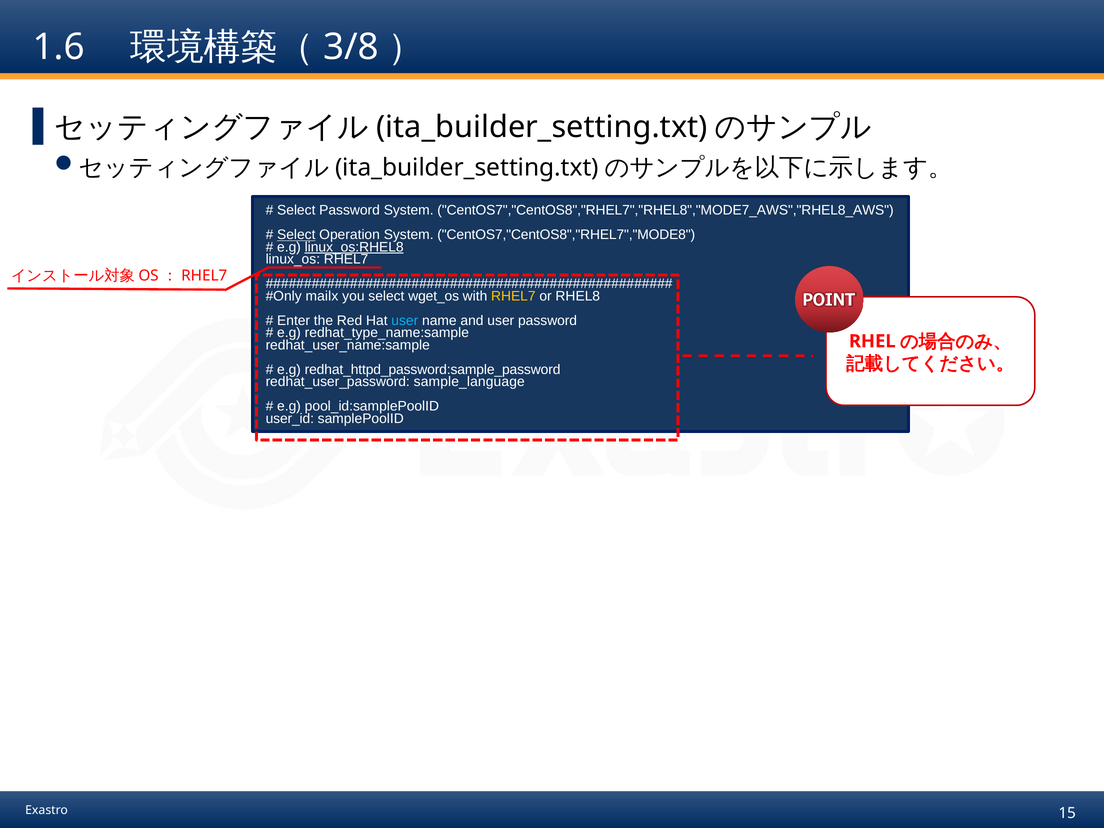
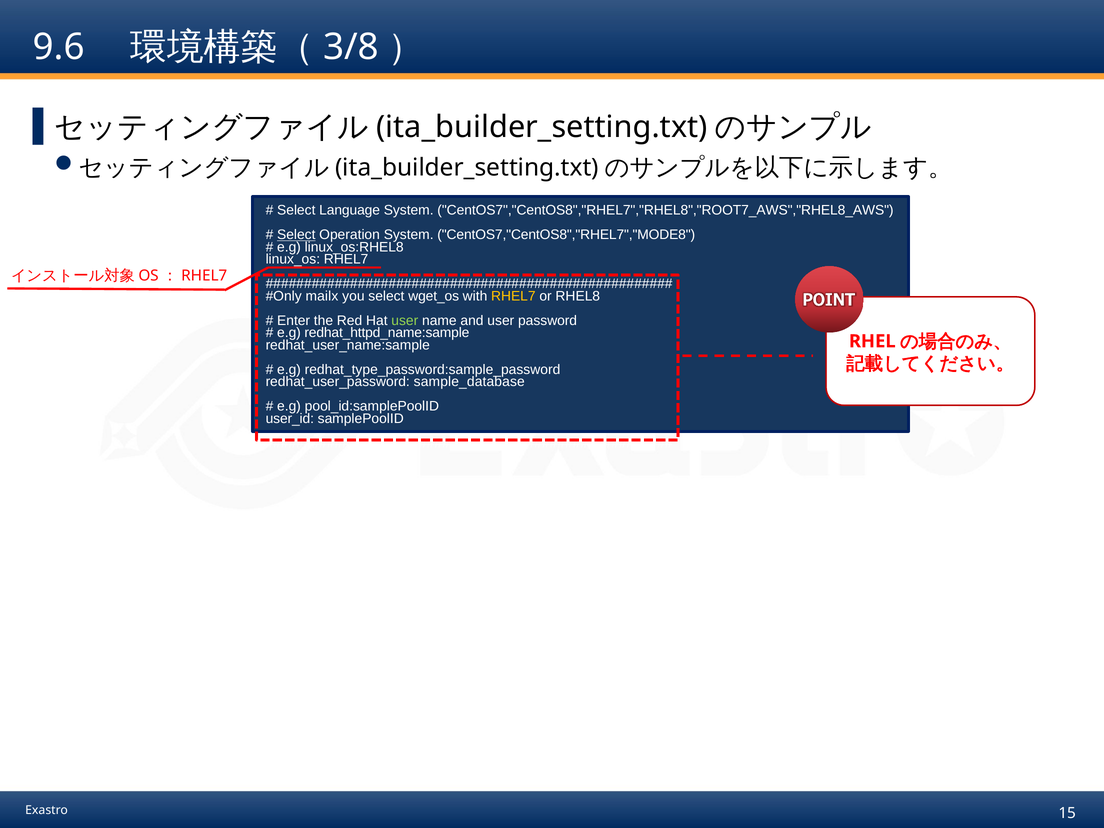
1.6: 1.6 -> 9.6 (59, 47)
Select Password: Password -> Language (350, 210)
CentOS7","CentOS8","RHEL7","RHEL8","MODE7_AWS","RHEL8_AWS: CentOS7","CentOS8","RHEL7","RHEL8","MODE7_AWS","RHEL8_AWS -> CentOS7","CentOS8","RHEL7","RHEL8","ROOT7_AWS","RHEL8_AWS (665, 210)
linux_os:RHEL8 underline: present -> none (354, 247)
user colour: light blue -> light green (405, 321)
redhat_type_name:sample: redhat_type_name:sample -> redhat_httpd_name:sample (387, 333)
redhat_httpd_password:sample_password: redhat_httpd_password:sample_password -> redhat_type_password:sample_password (432, 370)
sample_language: sample_language -> sample_database (469, 382)
